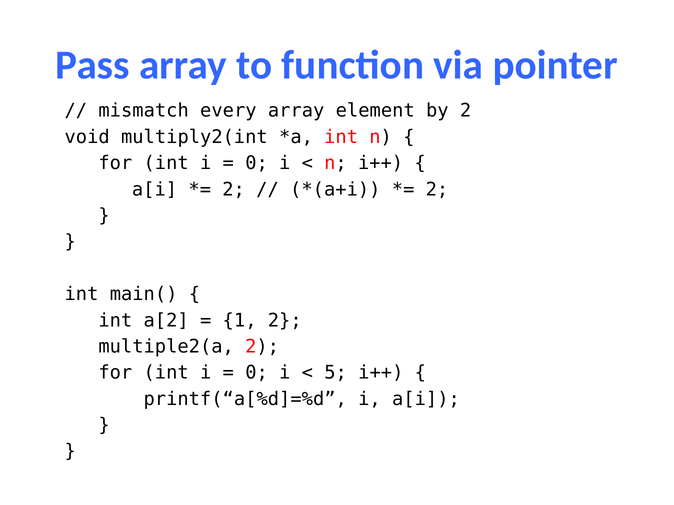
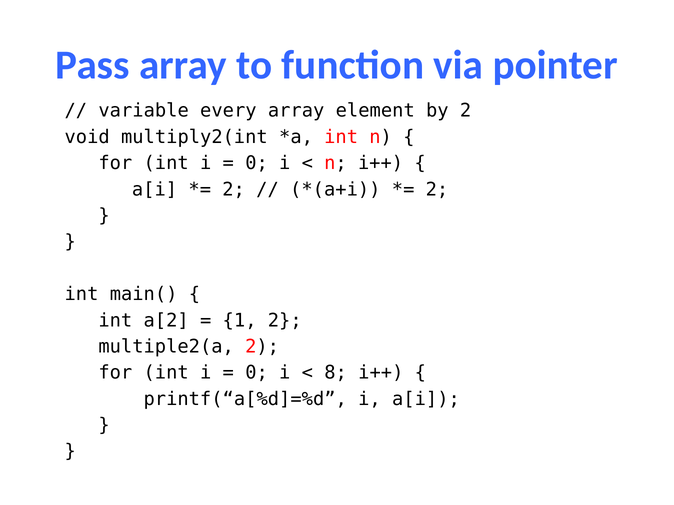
mismatch: mismatch -> variable (144, 111)
5: 5 -> 8 (336, 373)
